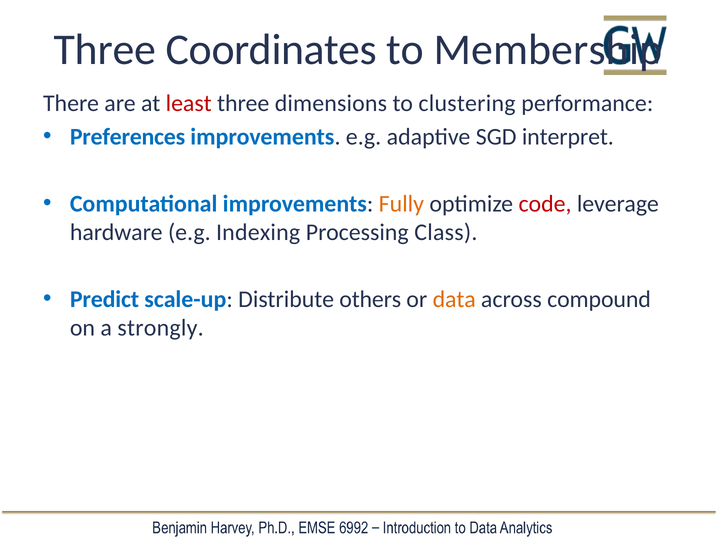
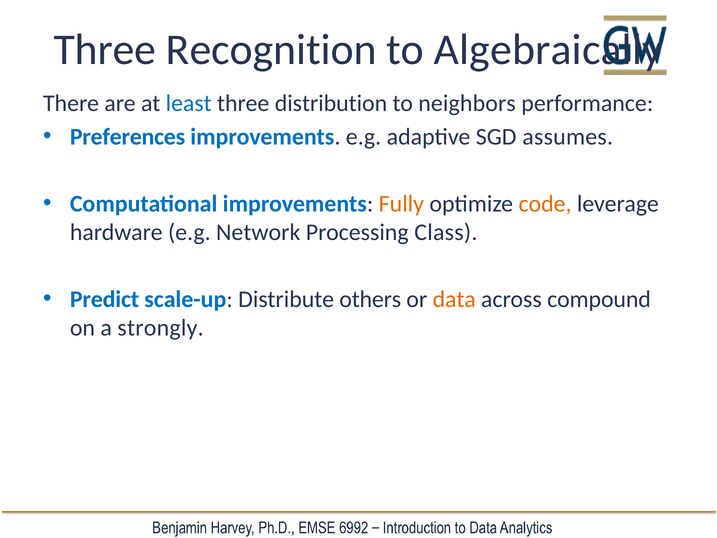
Coordinates: Coordinates -> Recognition (271, 50)
Membership: Membership -> Algebraically (548, 50)
least colour: red -> blue (189, 103)
dimensions: dimensions -> distribution (331, 103)
clustering: clustering -> neighbors (467, 103)
interpret: interpret -> assumes (568, 137)
code colour: red -> orange (545, 204)
Indexing: Indexing -> Network (258, 232)
